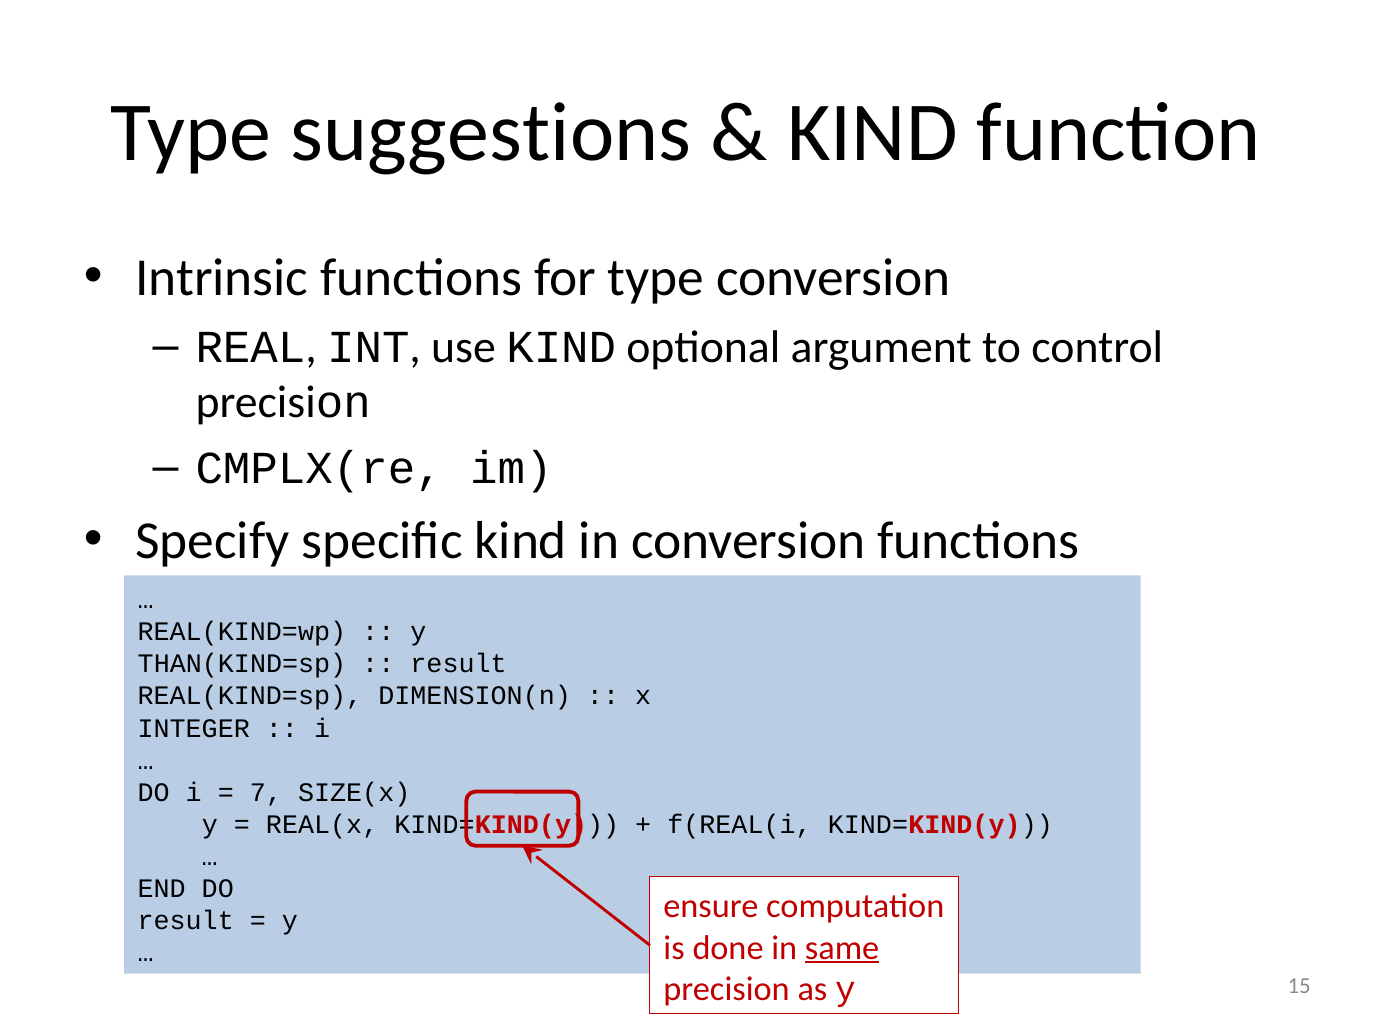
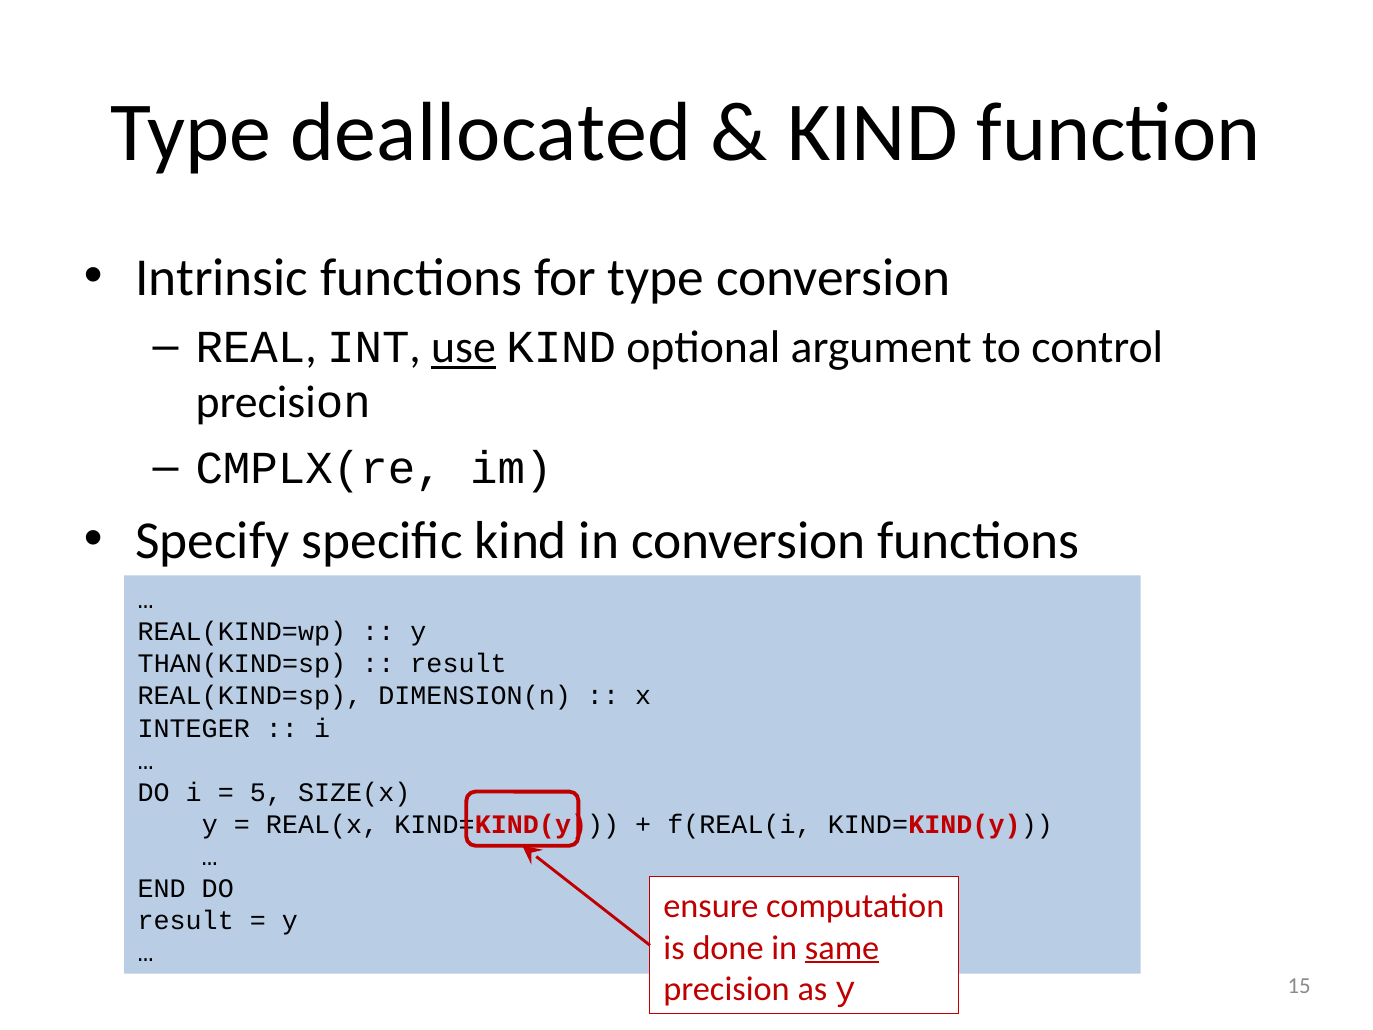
suggestions: suggestions -> deallocated (491, 133)
use underline: none -> present (463, 348)
7: 7 -> 5 (266, 792)
